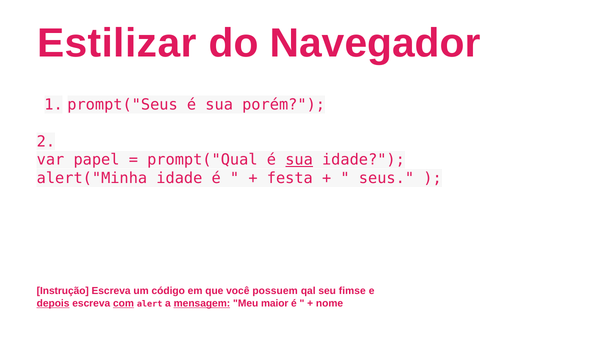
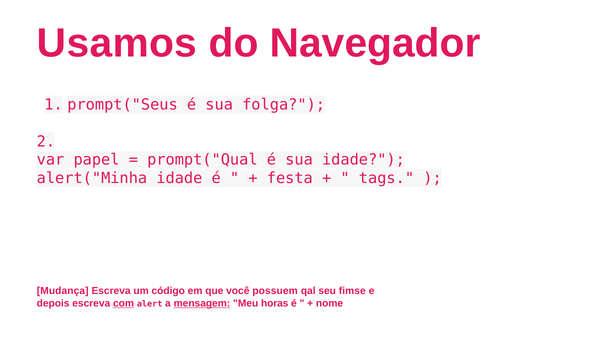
Estilizar: Estilizar -> Usamos (117, 43)
porém: porém -> folga (284, 105)
sua underline: present -> none (299, 160)
seus: seus -> tags (386, 178)
Instrução: Instrução -> Mudança (63, 291)
depois underline: present -> none (53, 303)
maior: maior -> horas (275, 303)
